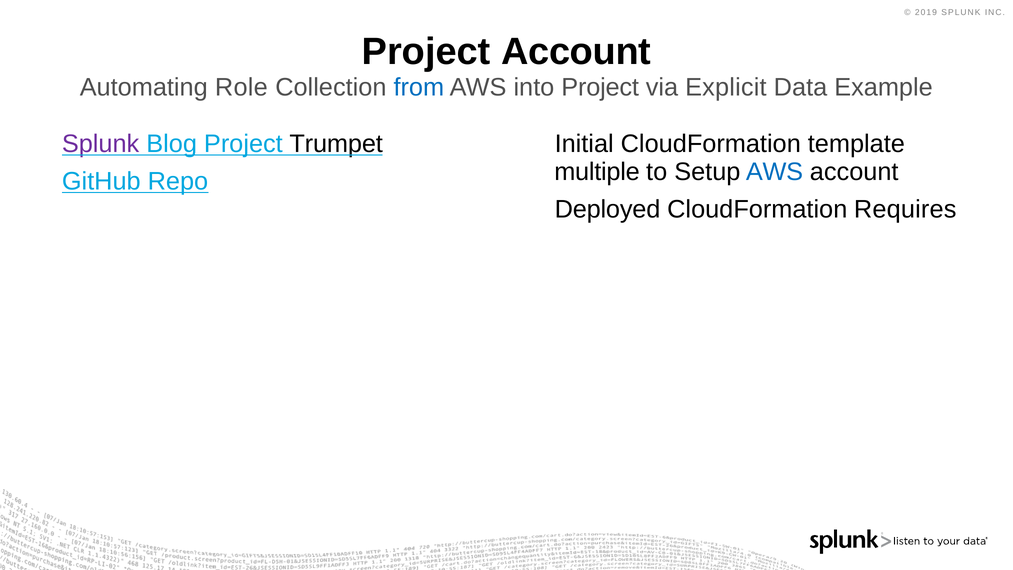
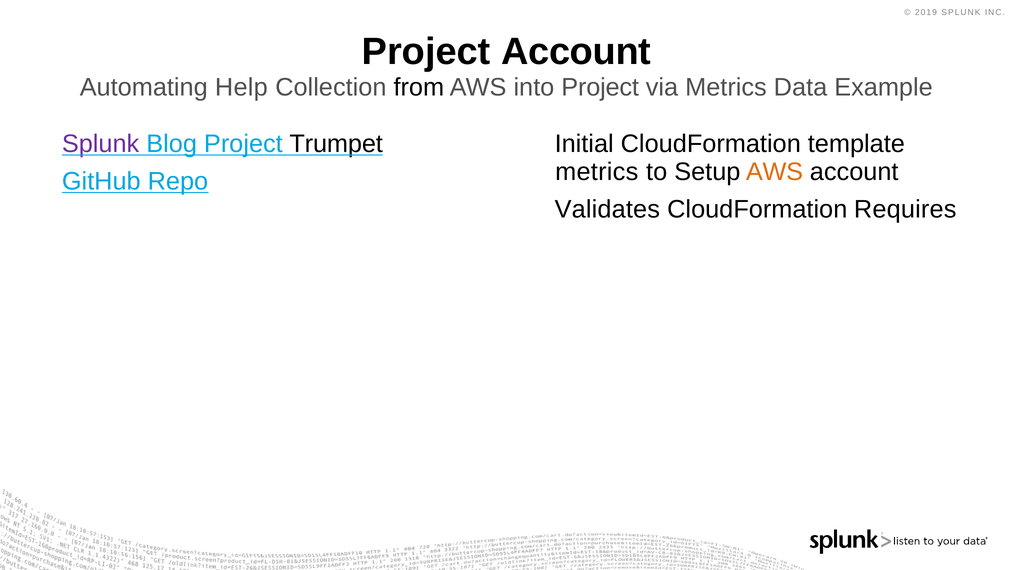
Role: Role -> Help (241, 87)
from colour: blue -> black (419, 87)
via Explicit: Explicit -> Metrics (726, 87)
multiple: multiple -> metrics (597, 172)
AWS colour: blue -> orange (775, 172)
Deployed: Deployed -> Validates (607, 209)
